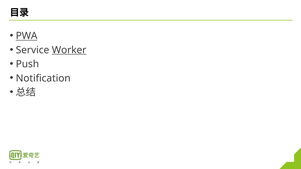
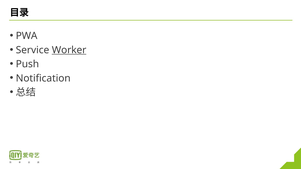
PWA underline: present -> none (27, 36)
